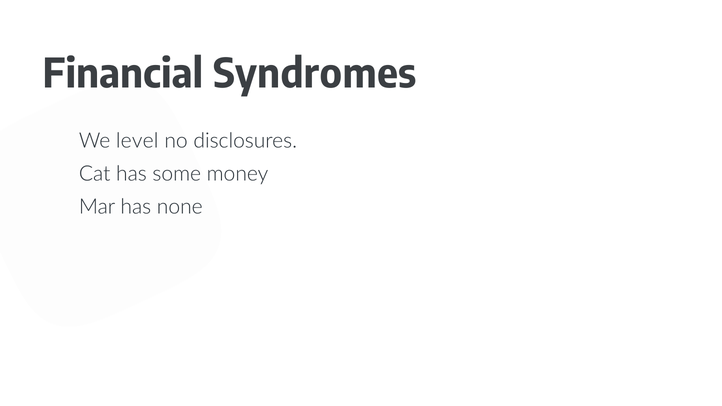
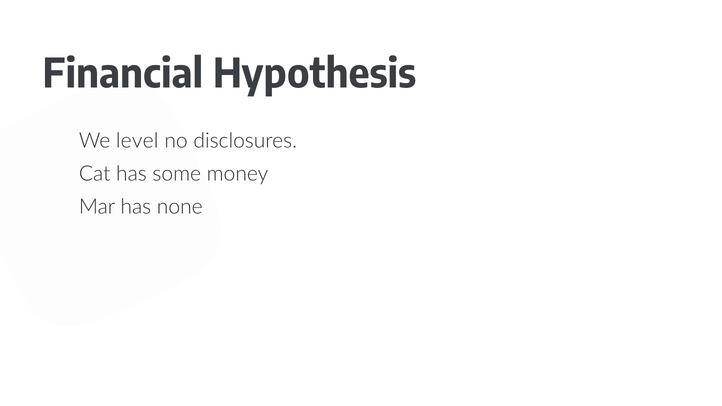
Syndromes: Syndromes -> Hypothesis (315, 74)
